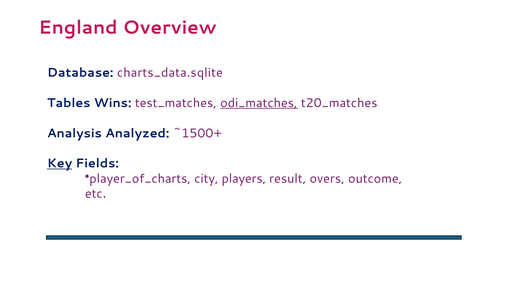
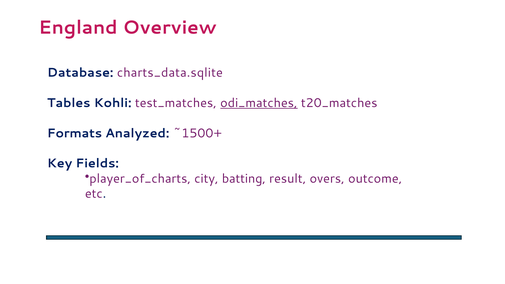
Wins: Wins -> Kohli (113, 103)
Analysis: Analysis -> Formats (74, 133)
Key underline: present -> none (60, 163)
players: players -> batting (244, 179)
